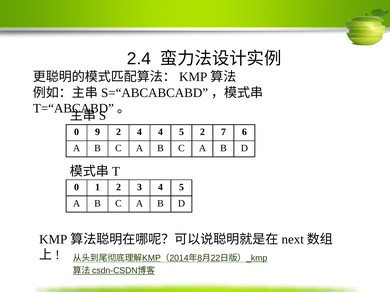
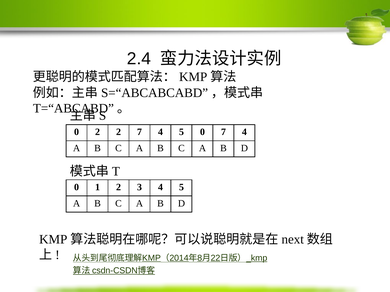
0 9: 9 -> 2 (98, 132)
2 4: 4 -> 7 (139, 132)
5 2: 2 -> 0 (202, 132)
6: 6 -> 4 (244, 132)
